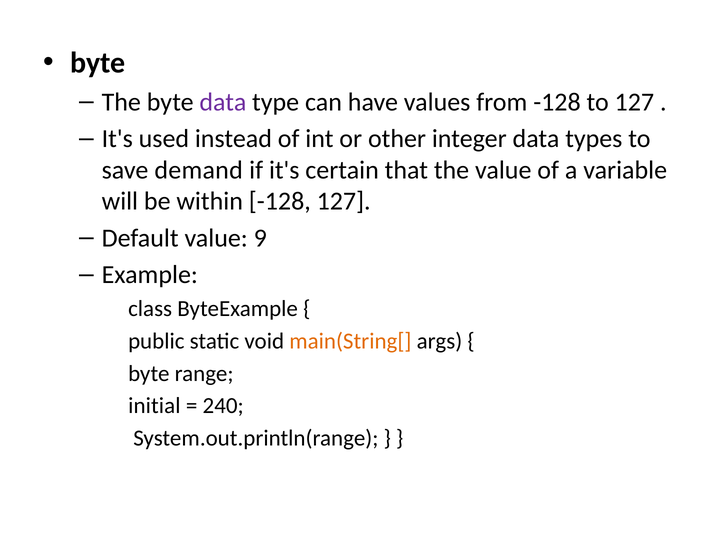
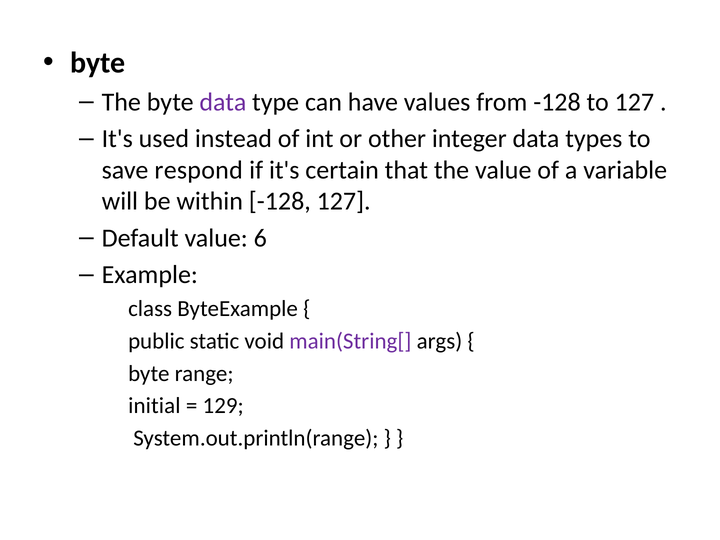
demand: demand -> respond (199, 170)
9: 9 -> 6 (260, 238)
main(String[ colour: orange -> purple (350, 341)
240: 240 -> 129 (223, 406)
